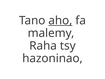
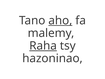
Raha underline: none -> present (43, 46)
